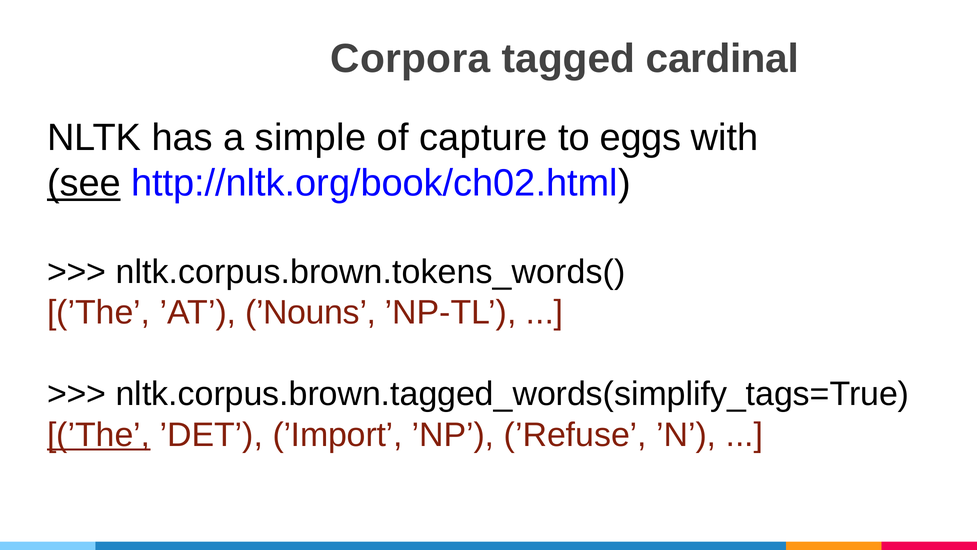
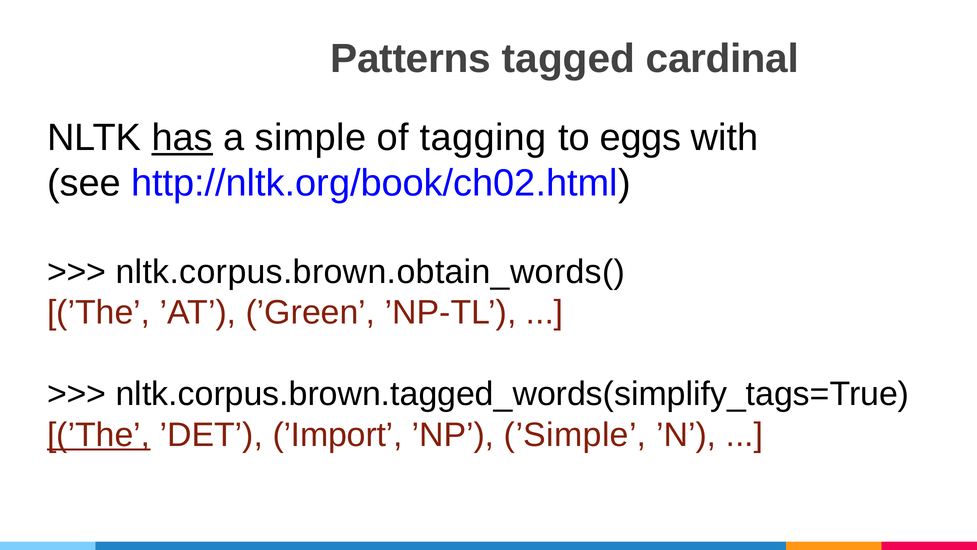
Corpora: Corpora -> Patterns (411, 59)
has underline: none -> present (182, 138)
capture: capture -> tagging (483, 138)
see underline: present -> none (84, 183)
nltk.corpus.brown.tokens_words(: nltk.corpus.brown.tokens_words( -> nltk.corpus.brown.obtain_words( (370, 272)
’Nouns: ’Nouns -> ’Green (311, 312)
’Refuse: ’Refuse -> ’Simple (575, 435)
